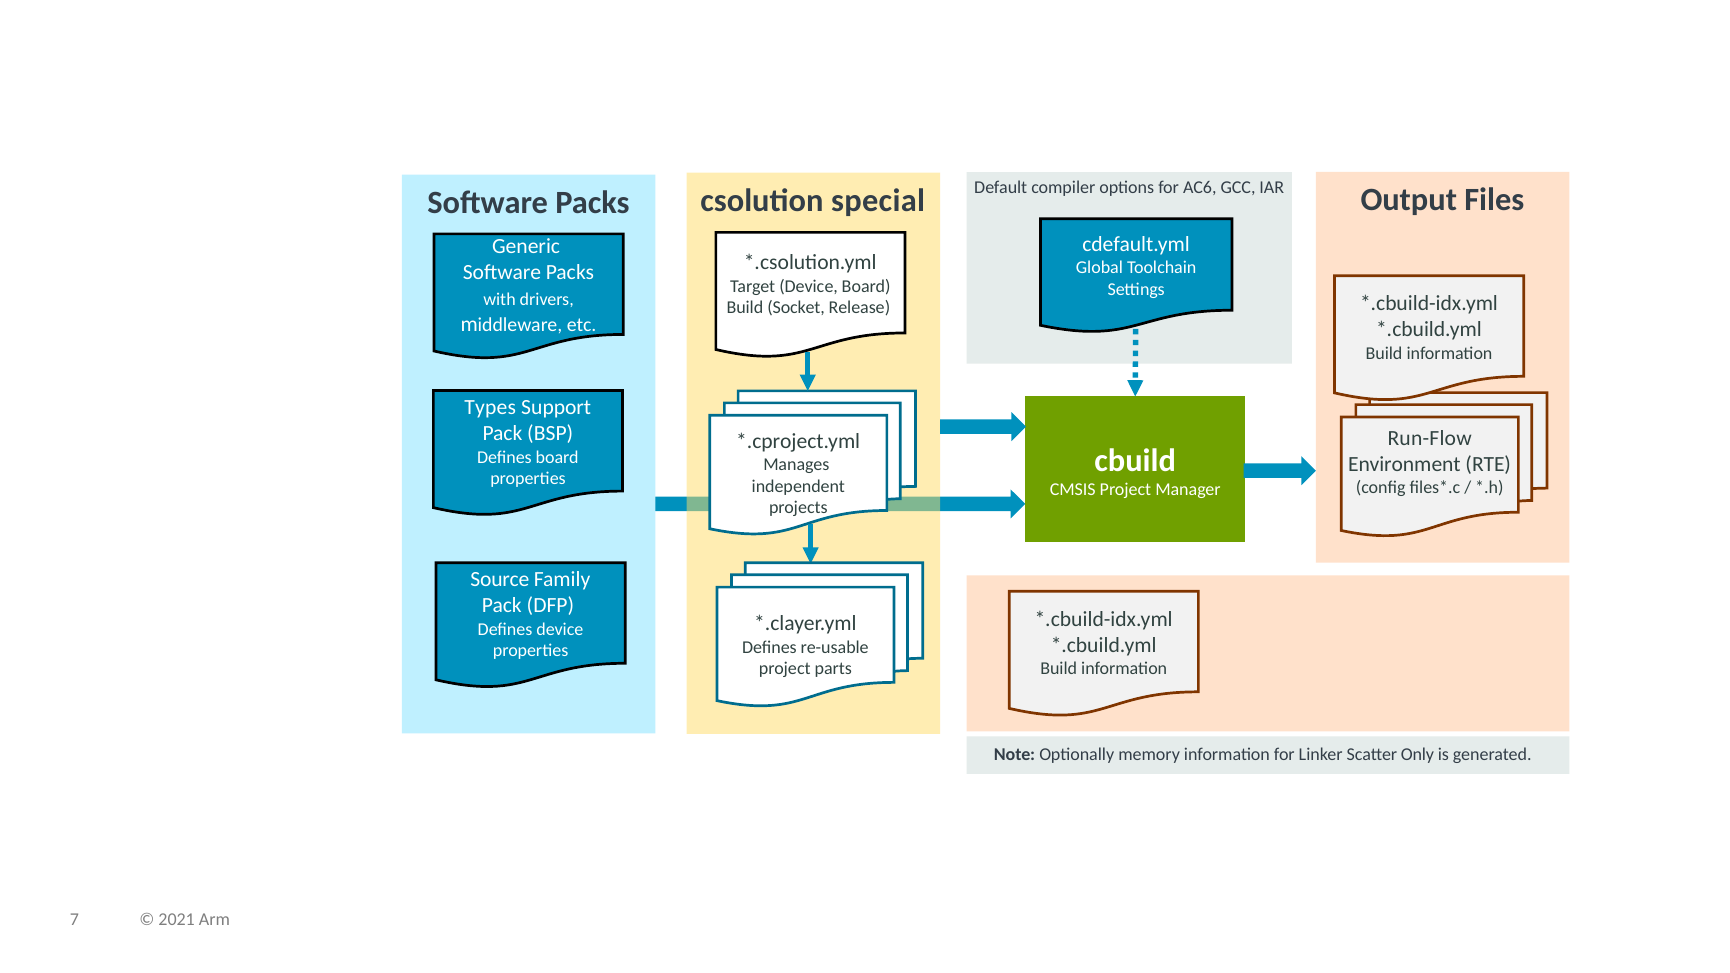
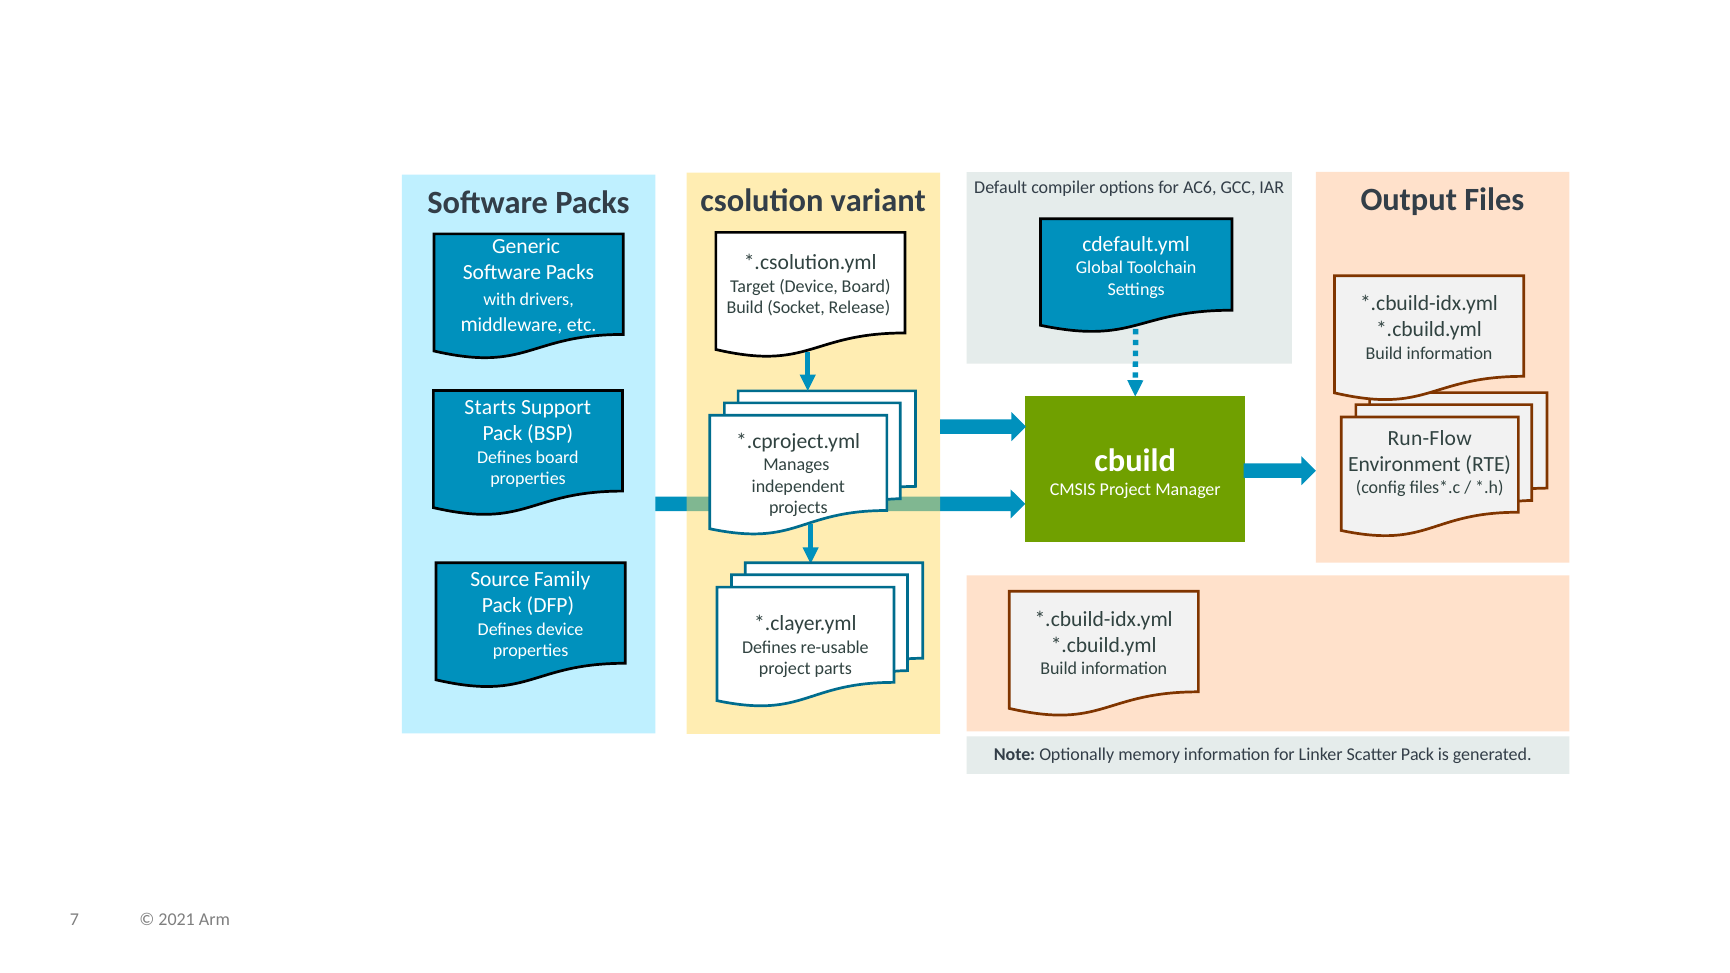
special: special -> variant (878, 201)
Types: Types -> Starts (490, 408)
Scatter Only: Only -> Pack (1418, 755)
